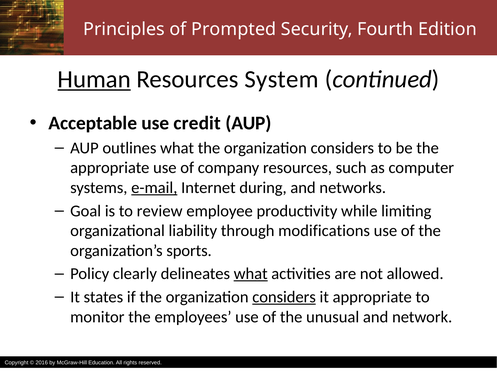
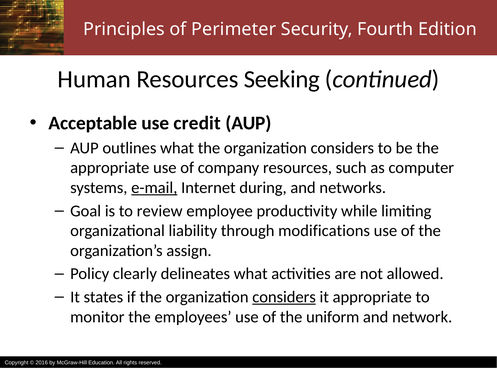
Prompted: Prompted -> Perimeter (234, 29)
Human underline: present -> none (94, 79)
System: System -> Seeking (282, 79)
sports: sports -> assign (189, 250)
what underline: present -> none (251, 274)
unusual: unusual -> uniform (333, 317)
